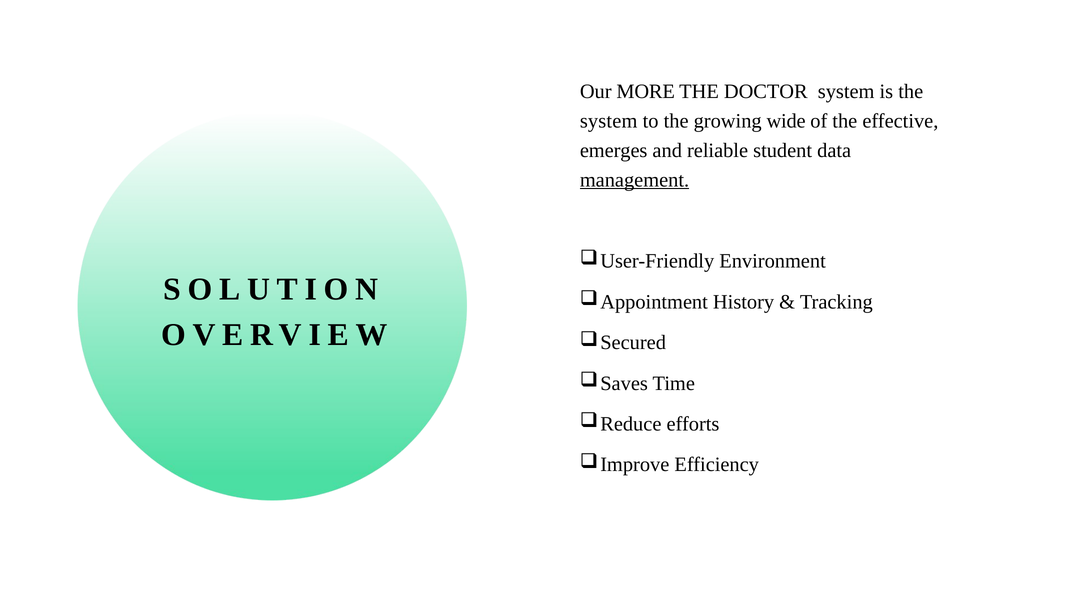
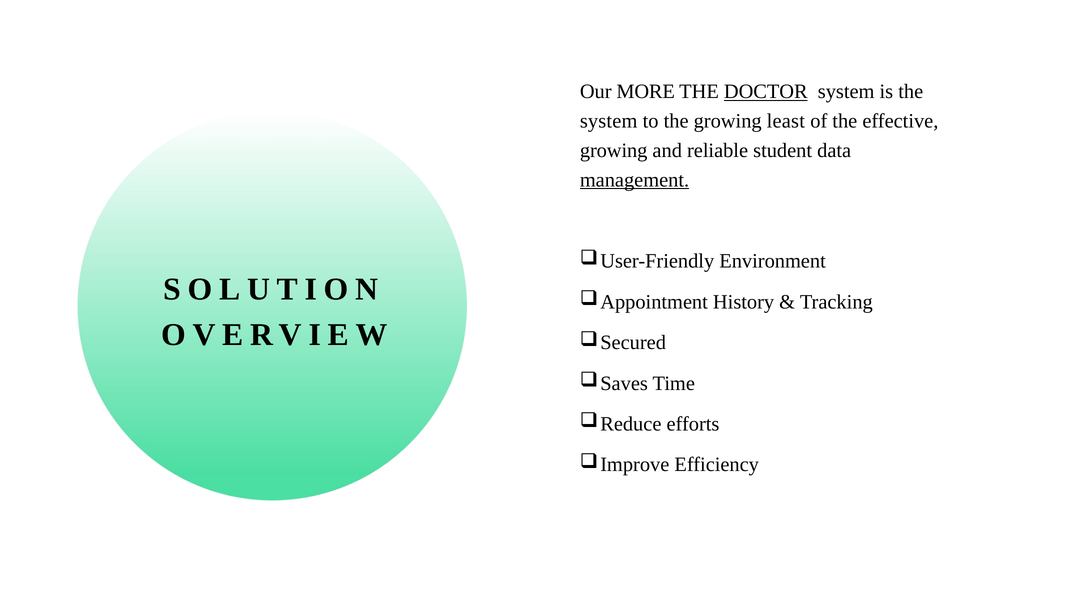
DOCTOR underline: none -> present (766, 92)
wide: wide -> least (786, 121)
emerges: emerges -> growing (614, 151)
